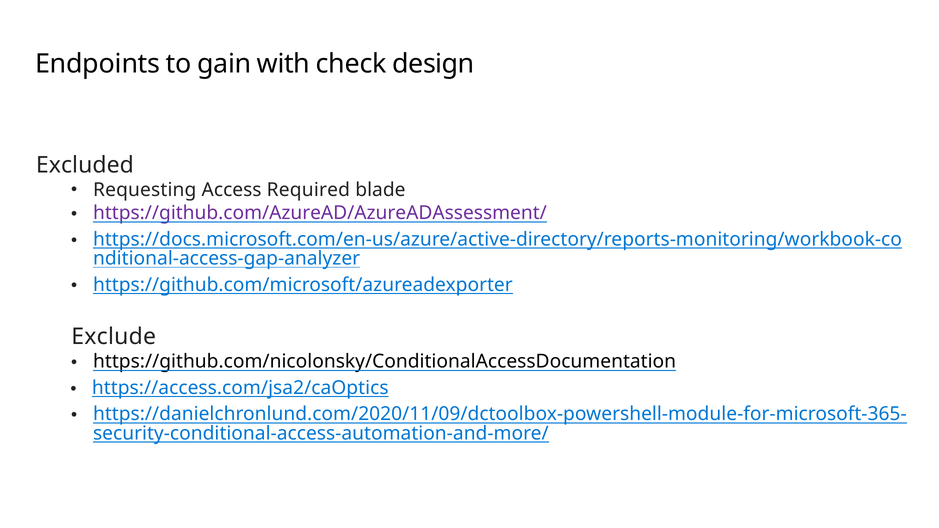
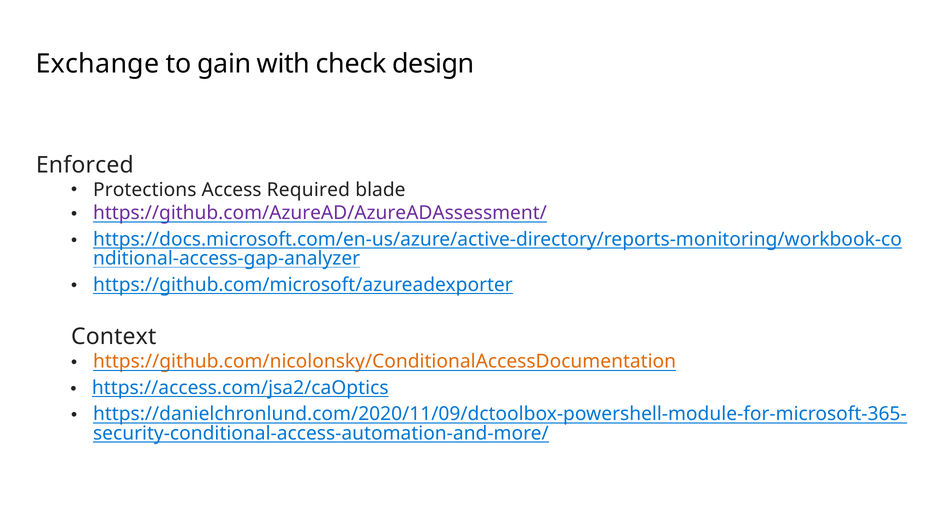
Endpoints: Endpoints -> Exchange (97, 64)
Excluded: Excluded -> Enforced (85, 165)
Requesting: Requesting -> Protections (145, 190)
Exclude: Exclude -> Context (114, 337)
https://github.com/nicolonsky/ConditionalAccessDocumentation colour: black -> orange (385, 362)
